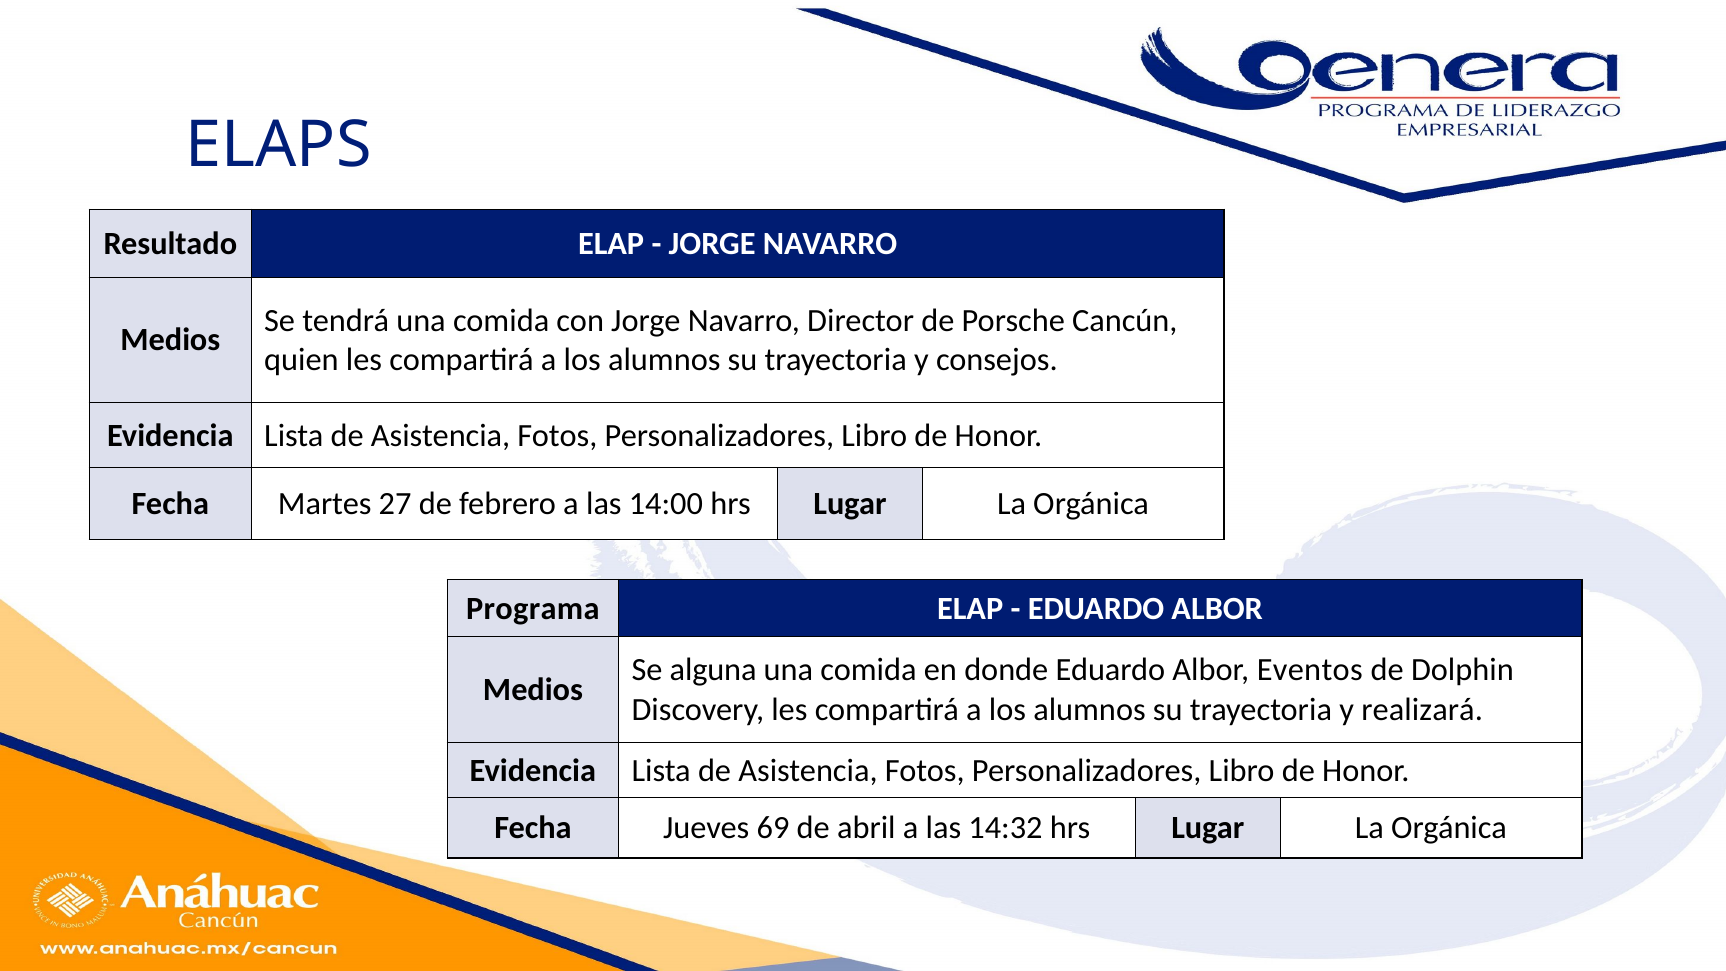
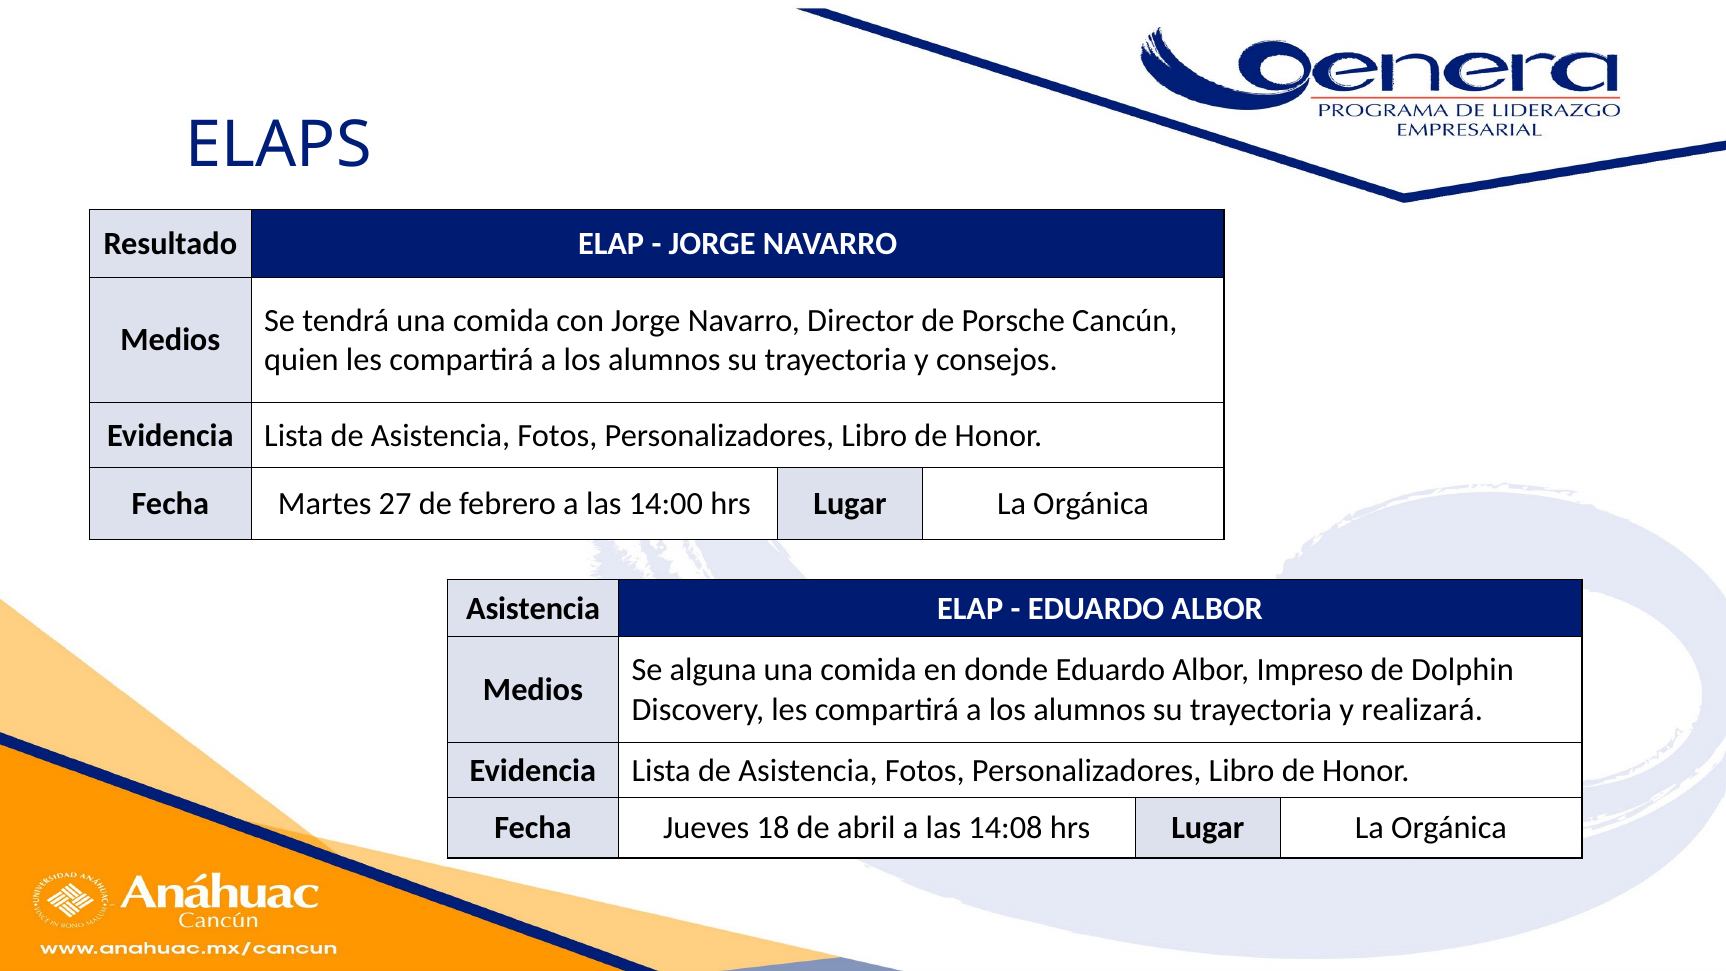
Programa: Programa -> Asistencia (533, 608)
Eventos: Eventos -> Impreso (1310, 670)
69: 69 -> 18 (773, 828)
14:32: 14:32 -> 14:08 (1005, 828)
